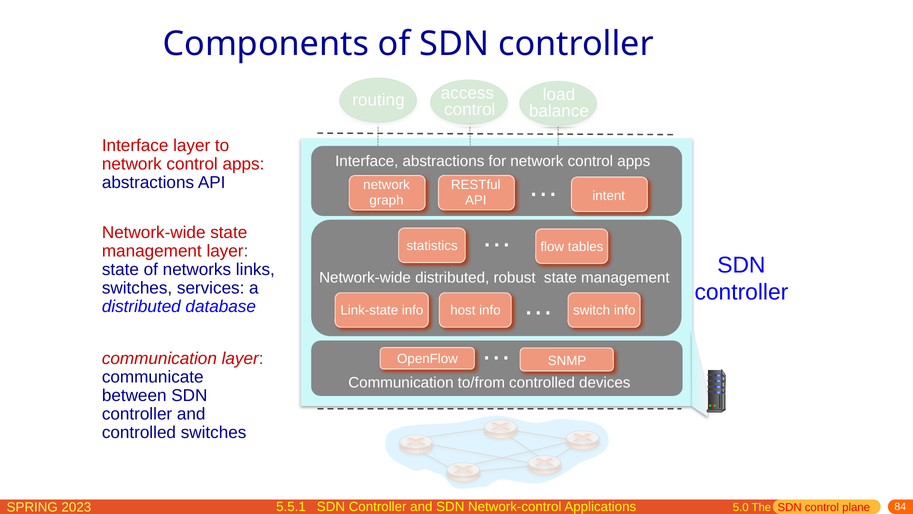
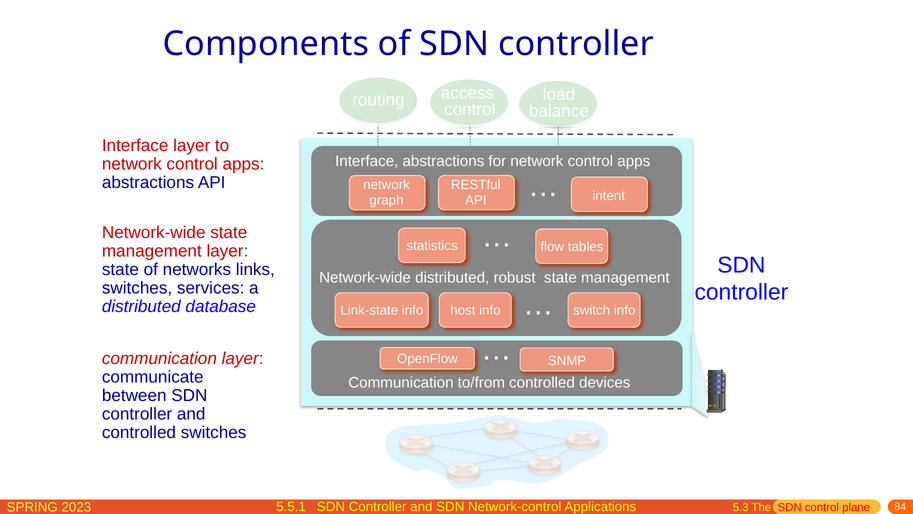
5.0: 5.0 -> 5.3 (741, 507)
